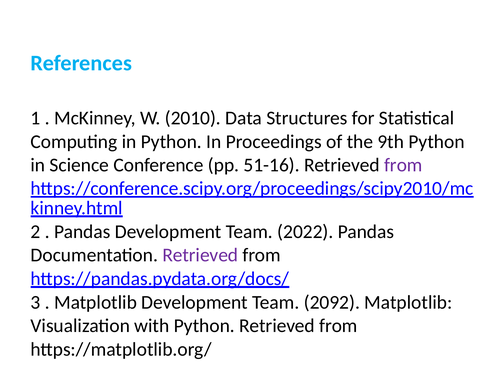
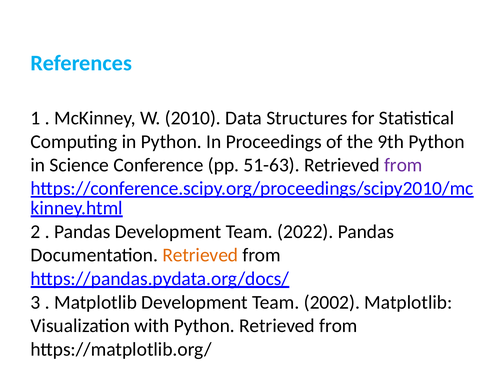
51-16: 51-16 -> 51-63 (272, 165)
Retrieved colour: purple -> orange (200, 255)
2092: 2092 -> 2002 (332, 302)
